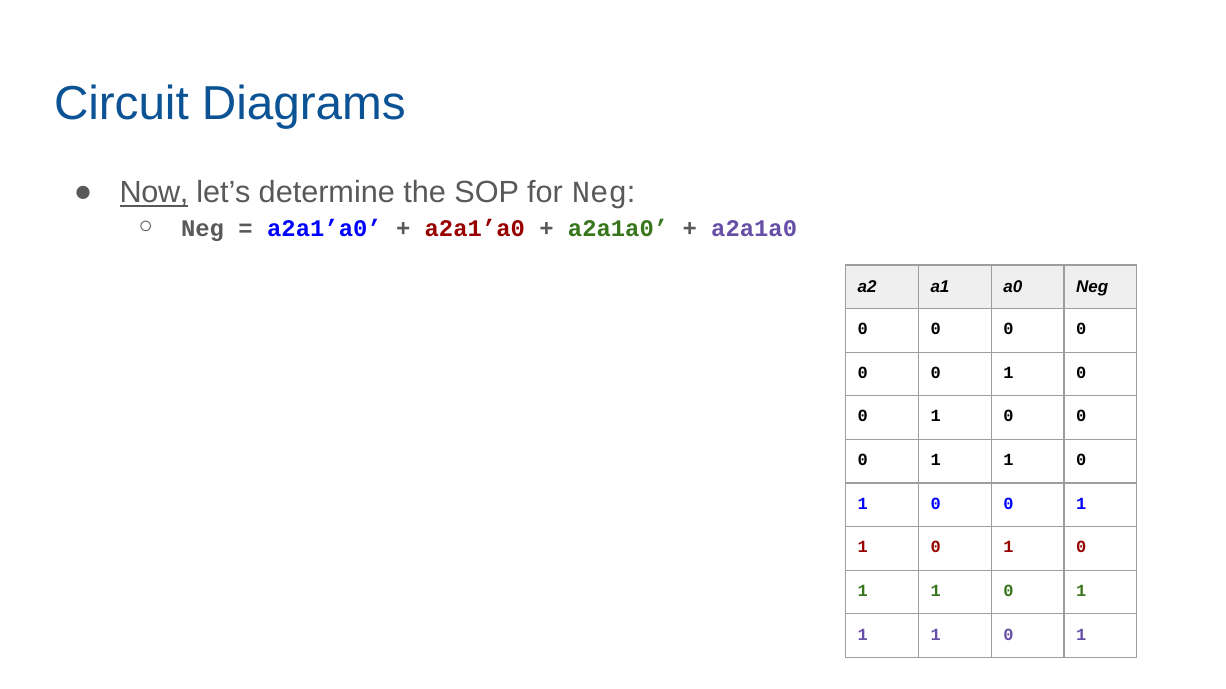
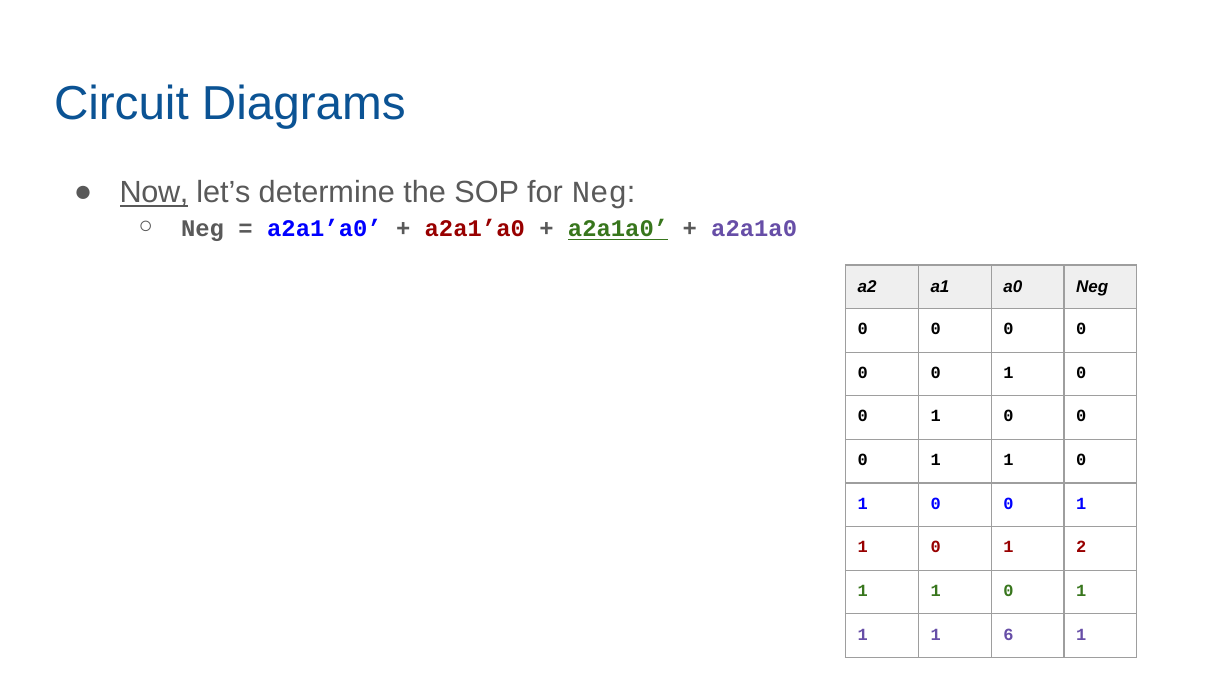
a2a1a0 underline: none -> present (618, 229)
0: 0 -> 2 (1081, 548)
0: 0 -> 6 (1009, 635)
